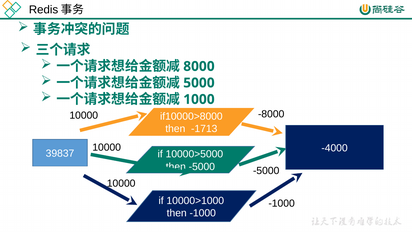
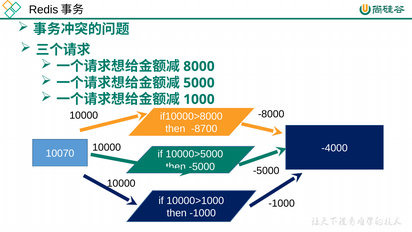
-1713: -1713 -> -8700 (204, 129)
39837: 39837 -> 10070 (60, 153)
